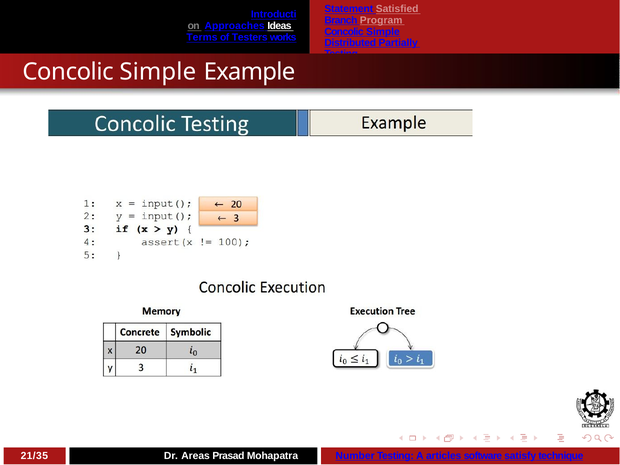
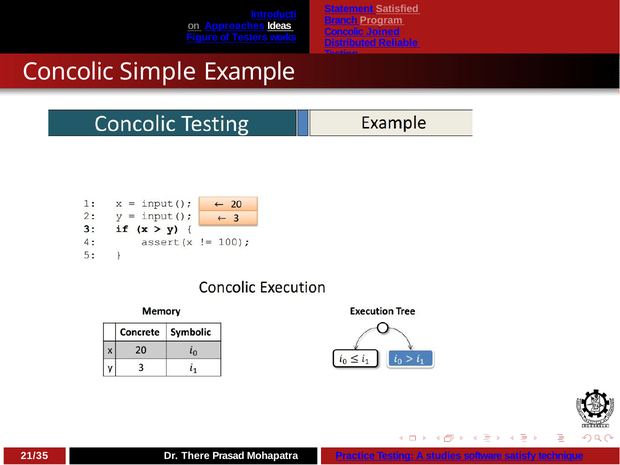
Simple: Simple -> Joined (383, 32)
Terms: Terms -> Figure (202, 37)
Partially: Partially -> Reliable (398, 43)
Areas: Areas -> There (195, 456)
Number: Number -> Practice (355, 456)
articles: articles -> studies (444, 456)
